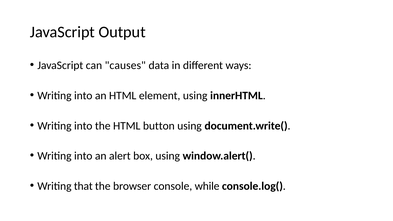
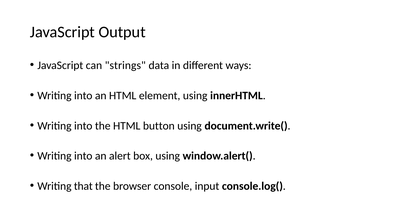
causes: causes -> strings (125, 65)
while: while -> input (207, 186)
